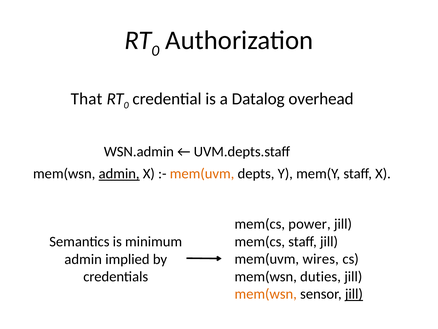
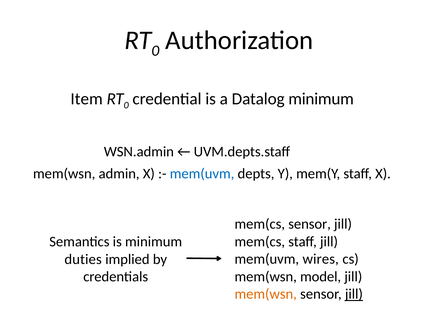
That: That -> Item (87, 99)
Datalog overhead: overhead -> minimum (321, 99)
admin underline: present -> none (119, 174)
mem(uvm colour: orange -> blue (202, 174)
mem(cs power: power -> sensor (310, 224)
admin: admin -> duties (83, 259)
duties: duties -> model (321, 276)
